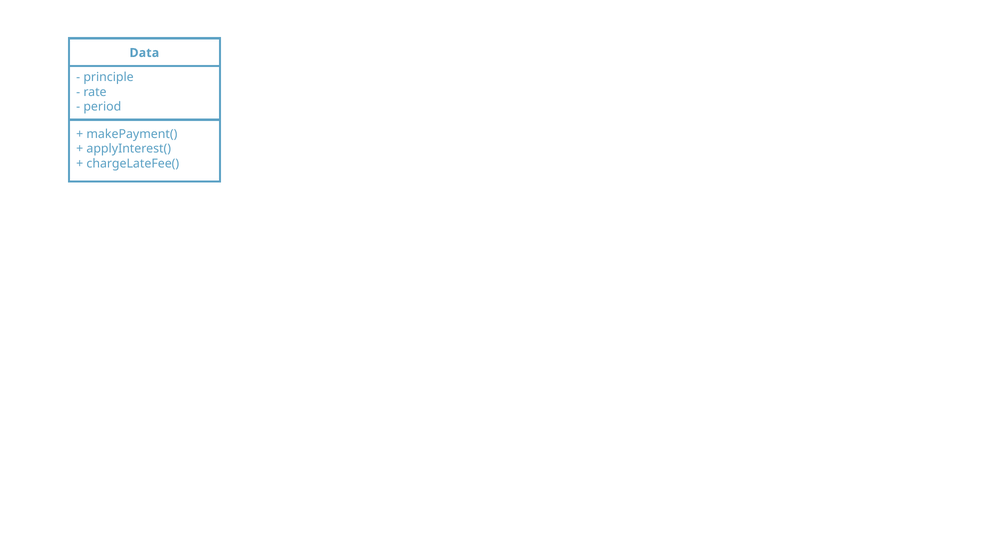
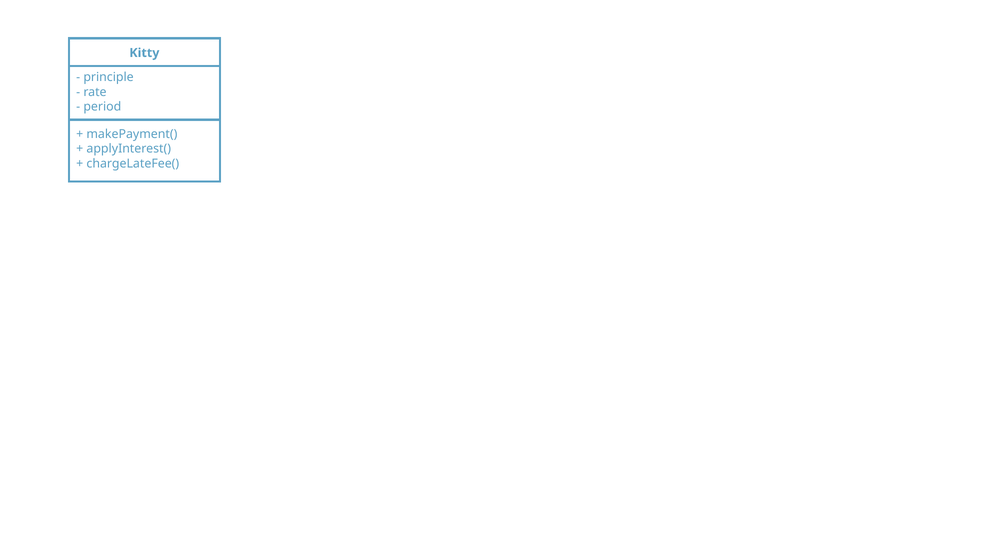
Data: Data -> Kitty (144, 53)
